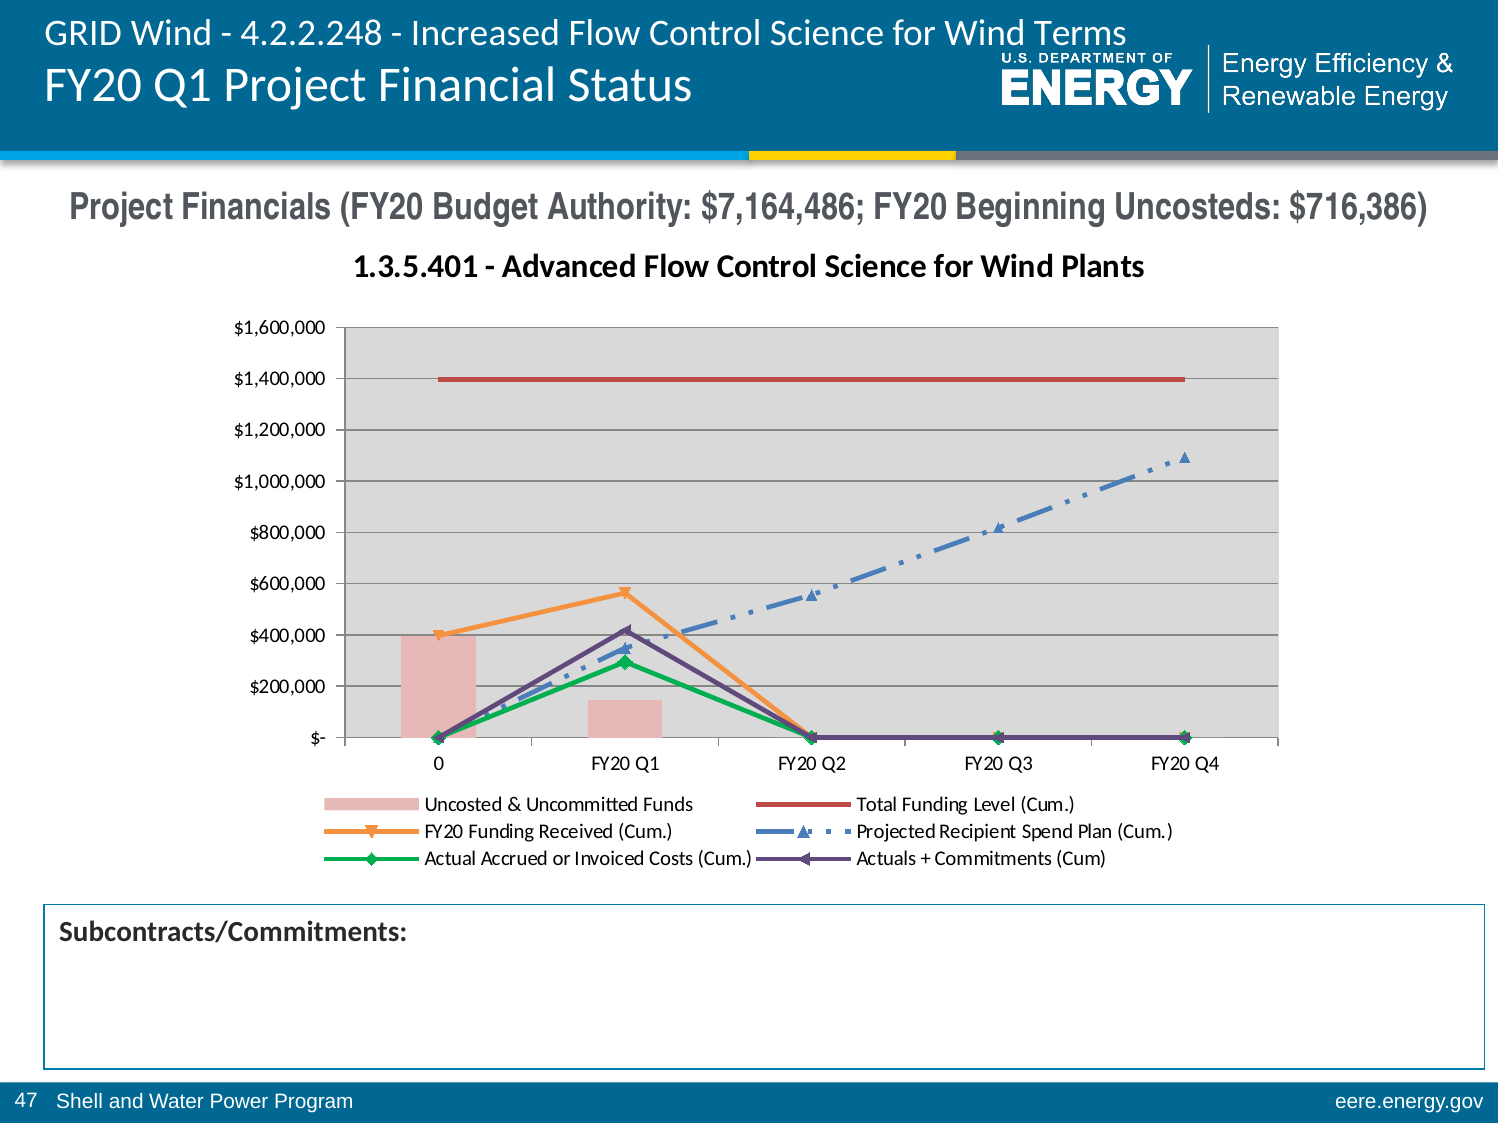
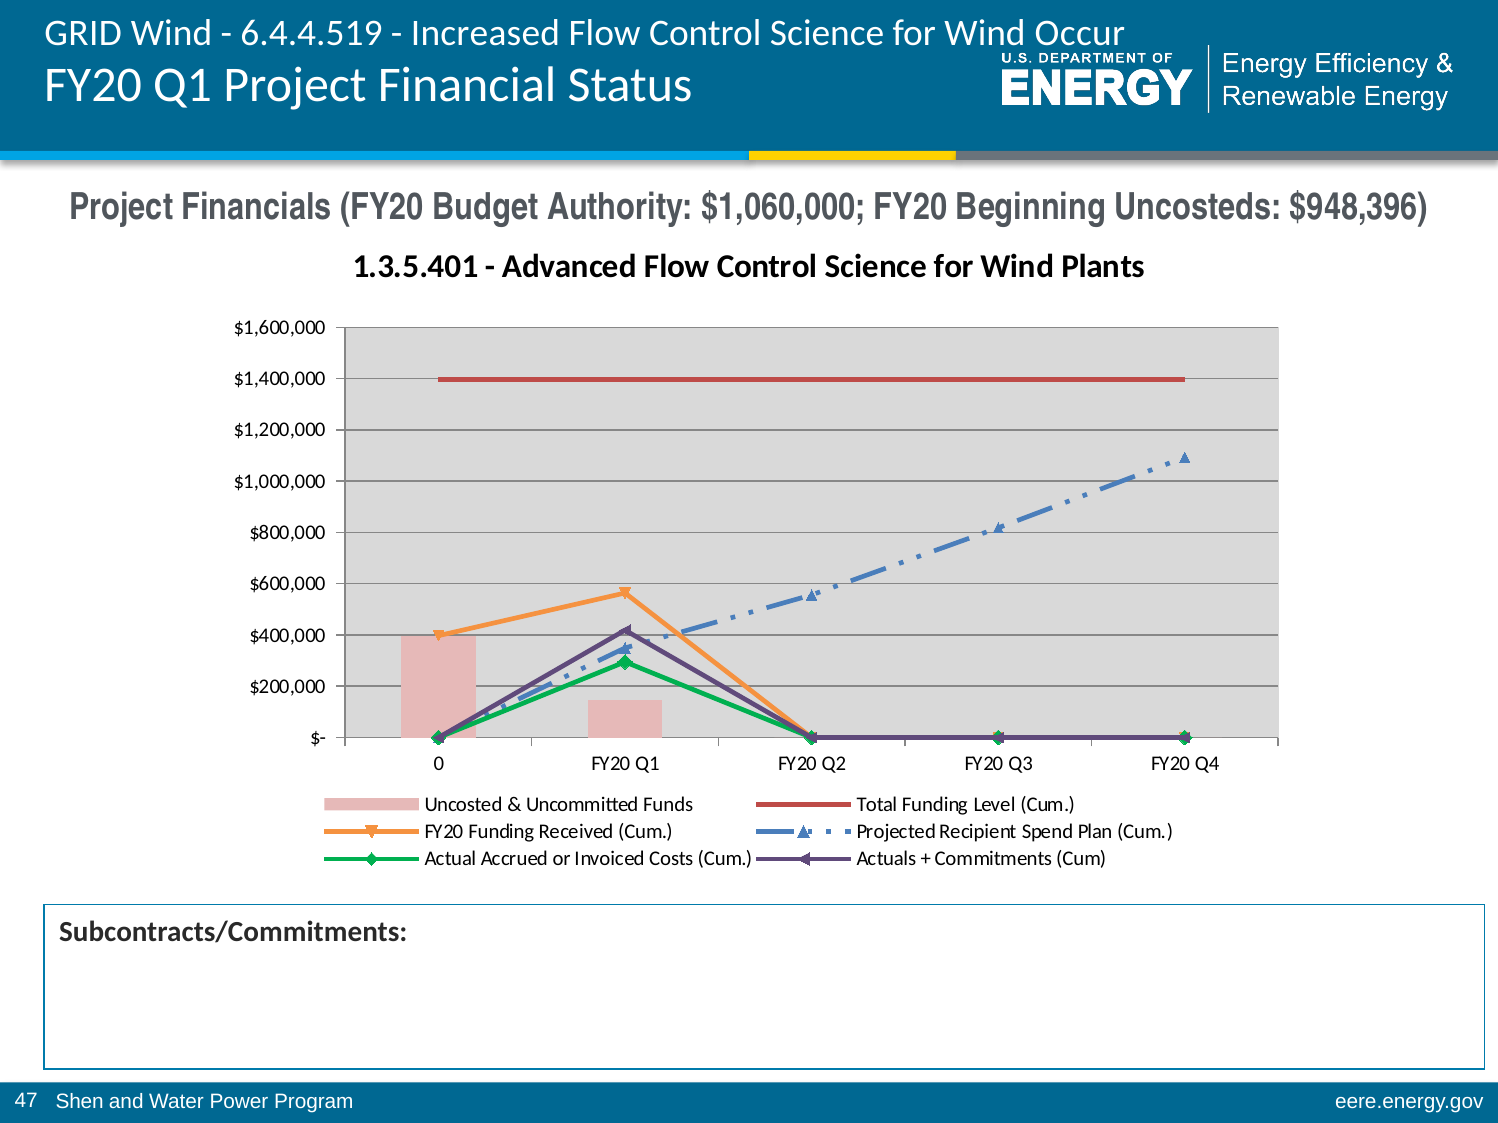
4.2.2.248: 4.2.2.248 -> 6.4.4.519 (311, 33)
Terms: Terms -> Occur (1080, 33)
$7,164,486: $7,164,486 -> $1,060,000 (783, 208)
$716,386: $716,386 -> $948,396 (1359, 208)
Shell: Shell -> Shen (80, 1102)
